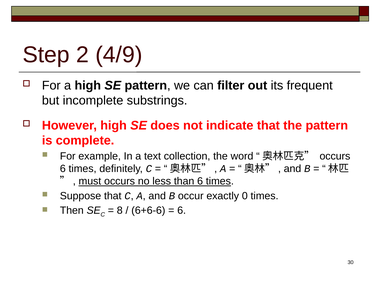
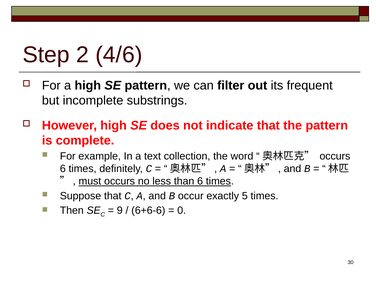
4/9: 4/9 -> 4/6 (119, 55)
0: 0 -> 5 (245, 196)
8: 8 -> 9 (120, 210)
6: 6 -> 0 (182, 210)
